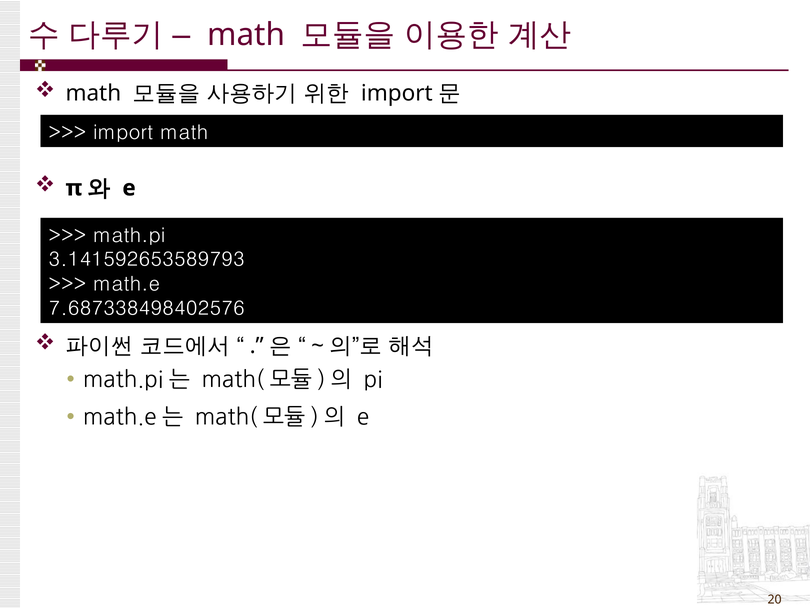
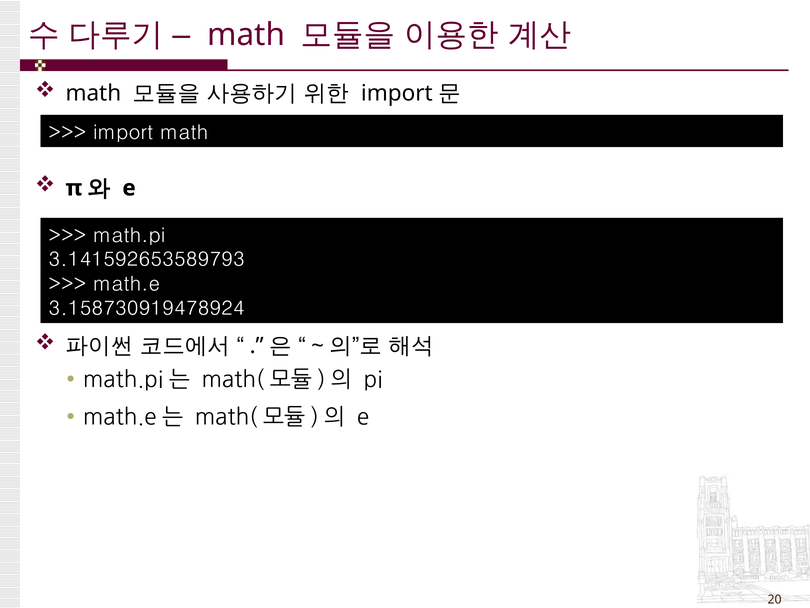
7.687338498402576: 7.687338498402576 -> 3.158730919478924 (147, 308)
